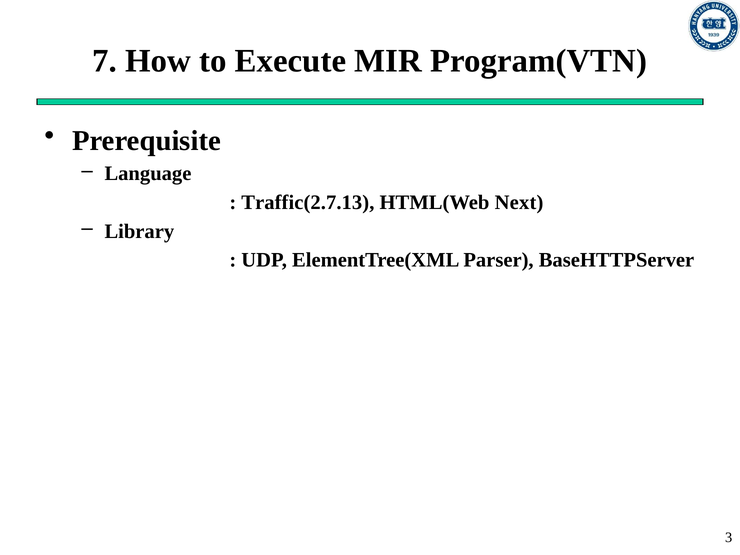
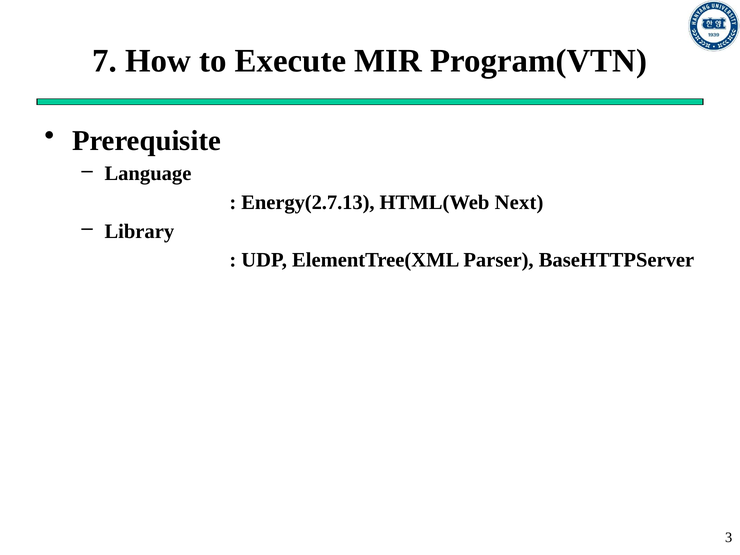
Traffic(2.7.13: Traffic(2.7.13 -> Energy(2.7.13 (308, 202)
